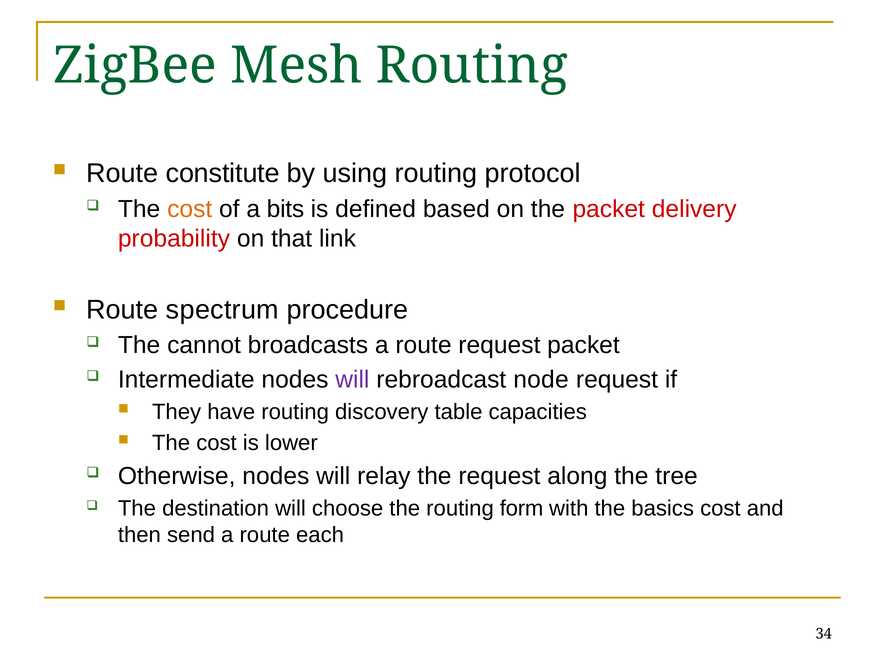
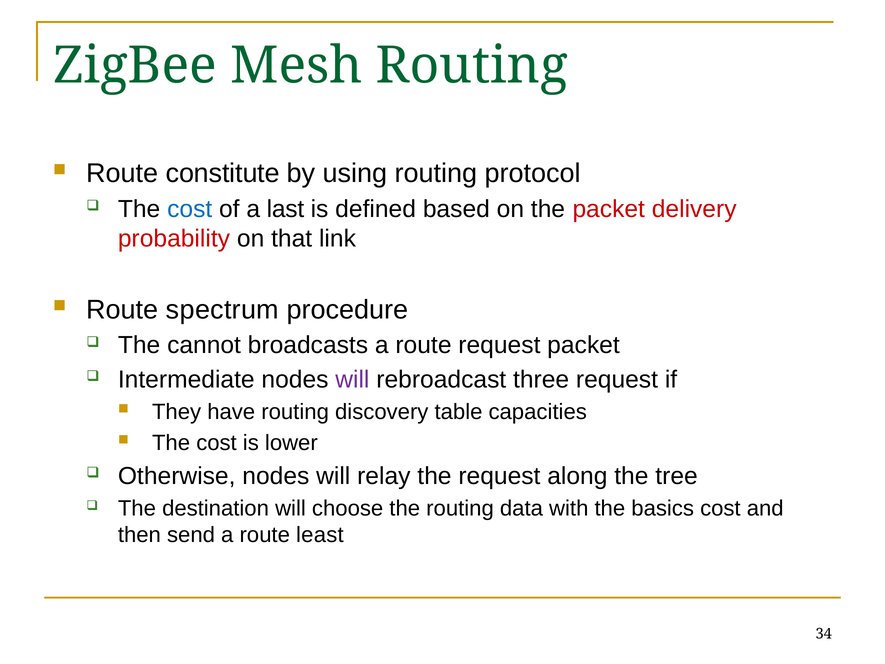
cost colour: orange -> blue (190, 209)
bits: bits -> last (285, 209)
node: node -> three (541, 380)
form: form -> data (521, 508)
each: each -> least (320, 535)
